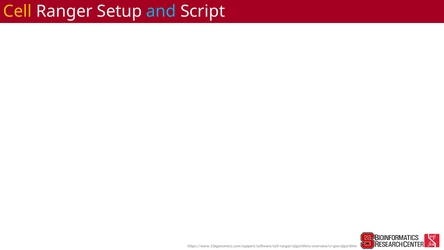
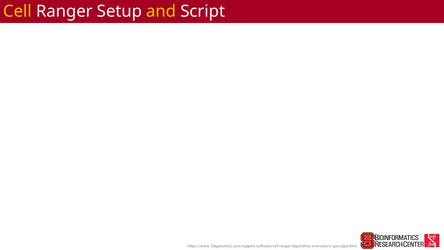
and colour: light blue -> yellow (161, 11)
